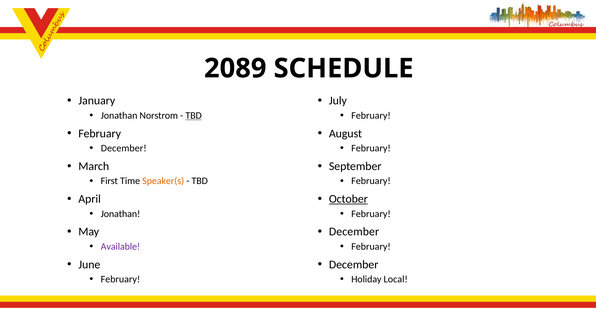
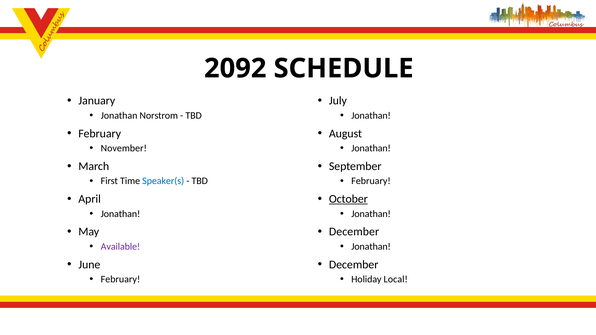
2089: 2089 -> 2092 (235, 68)
TBD underline: present -> none (194, 116)
February: February -> Jonathan (371, 116)
December: December -> November (124, 148)
February: February -> Jonathan (371, 148)
Speaker(s colour: orange -> blue (163, 181)
February: February -> Jonathan (371, 214)
February: February -> Jonathan (371, 247)
